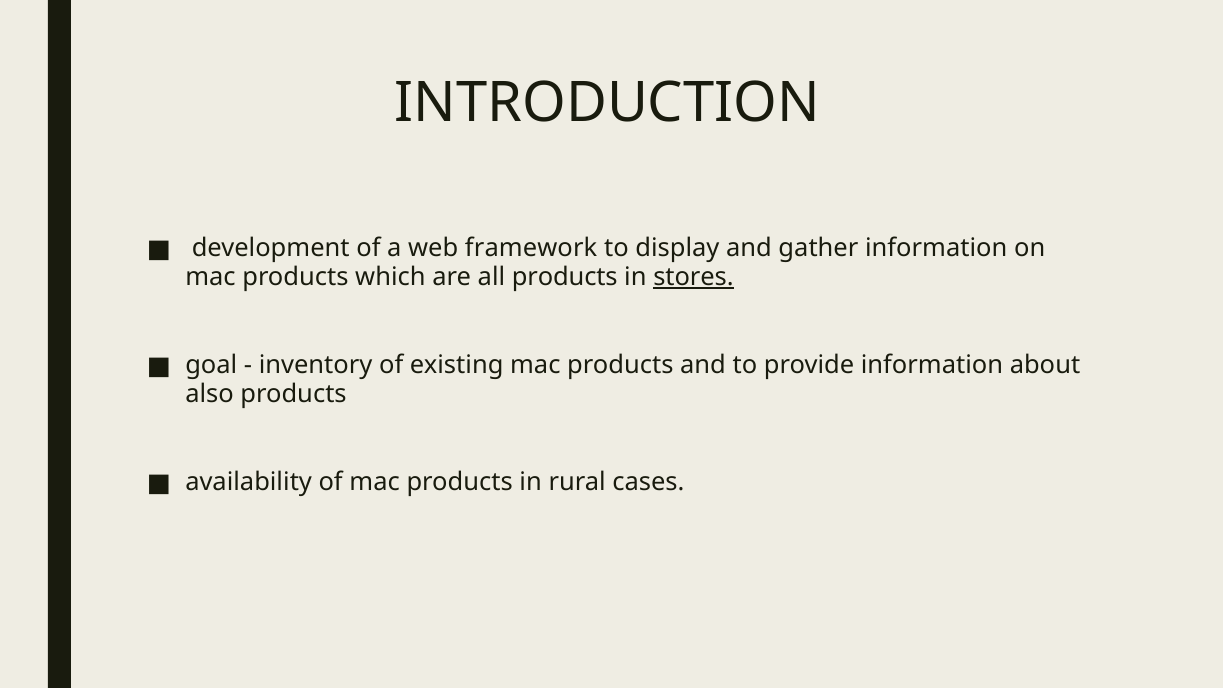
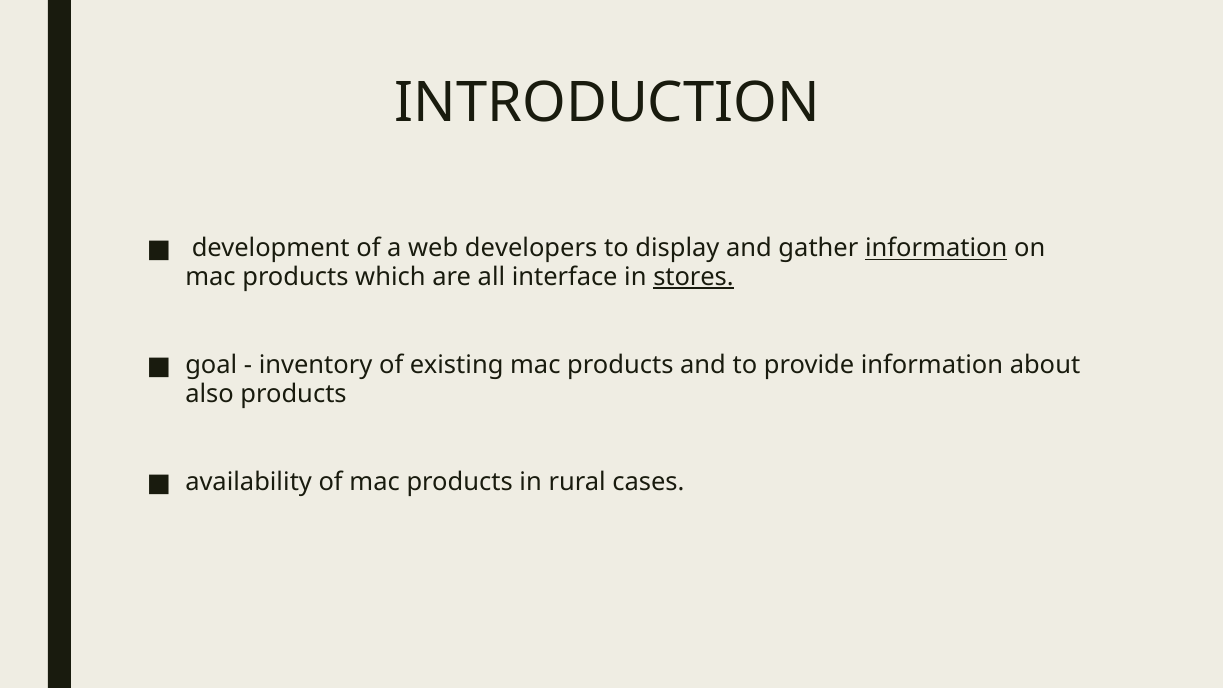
framework: framework -> developers (531, 248)
information underline: none -> present (936, 248)
all products: products -> interface (565, 277)
